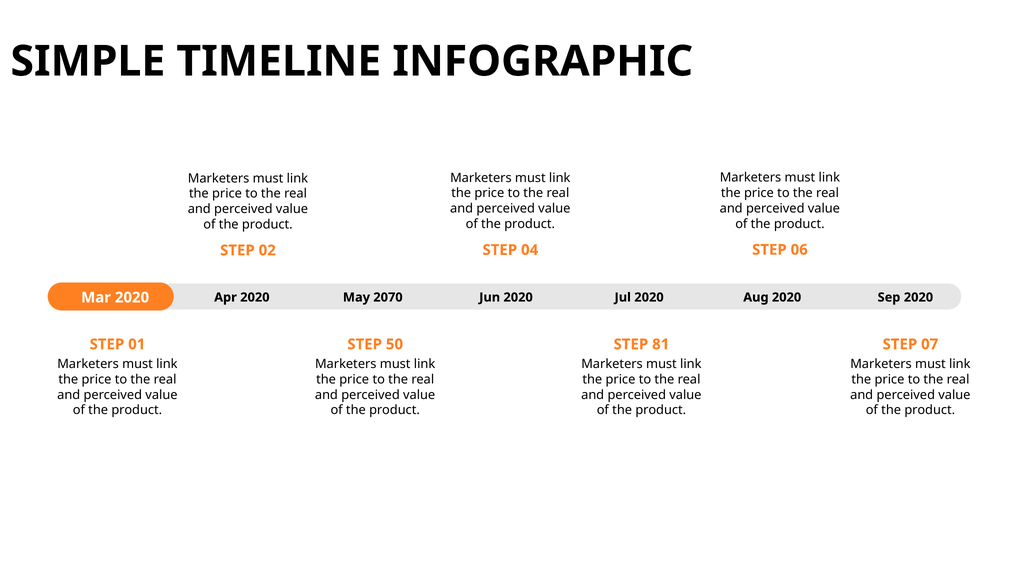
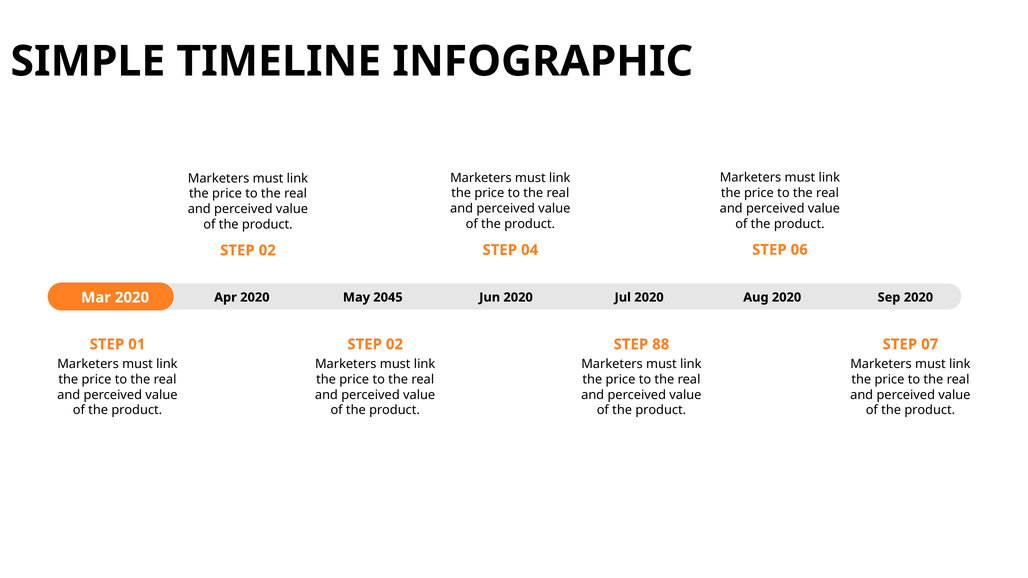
2070: 2070 -> 2045 (388, 297)
50: 50 -> 02 (394, 344)
81: 81 -> 88 (661, 344)
